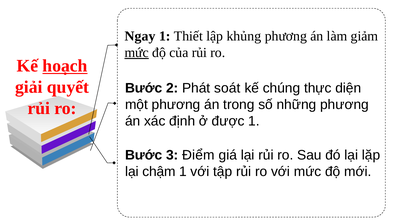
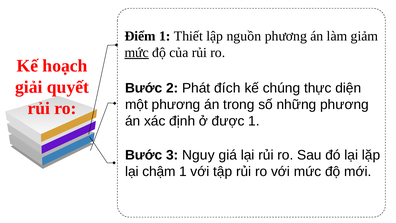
Ngay: Ngay -> Điểm (140, 36)
khủng: khủng -> nguồn (244, 36)
hoạch underline: present -> none (65, 66)
soát: soát -> đích (227, 88)
Điểm: Điểm -> Nguy (198, 155)
